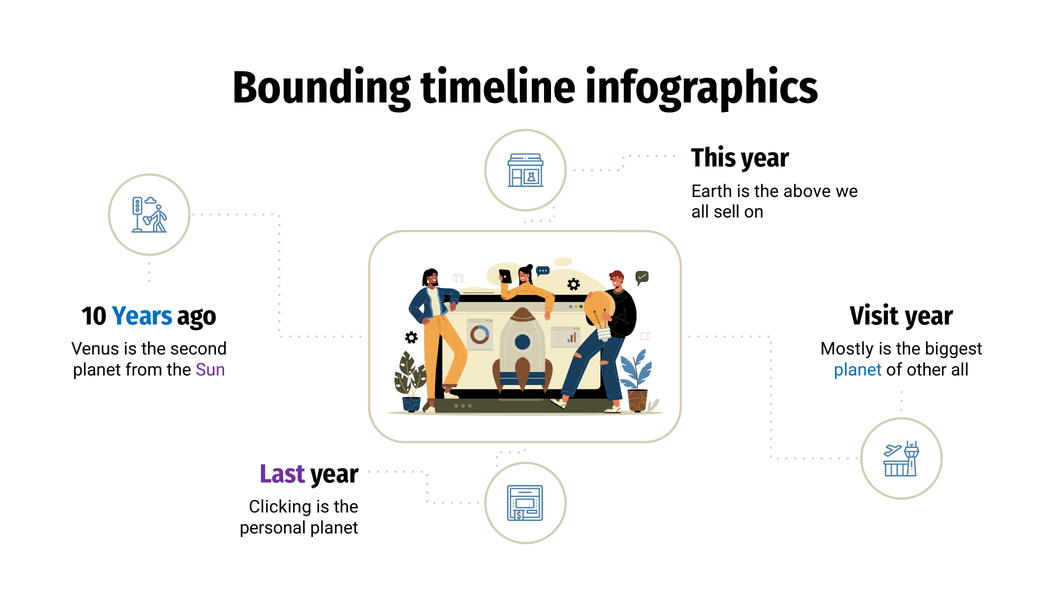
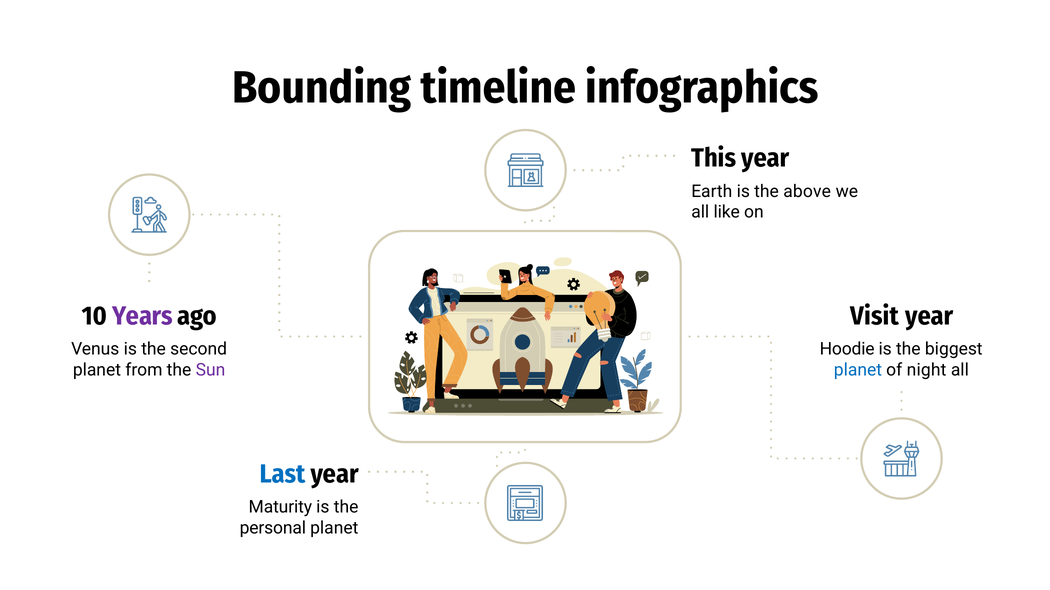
sell: sell -> like (727, 212)
Years colour: blue -> purple (142, 316)
Mostly: Mostly -> Hoodie (847, 350)
other: other -> night (927, 371)
Last colour: purple -> blue (283, 474)
Clicking: Clicking -> Maturity (280, 508)
